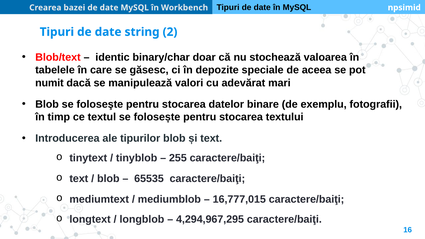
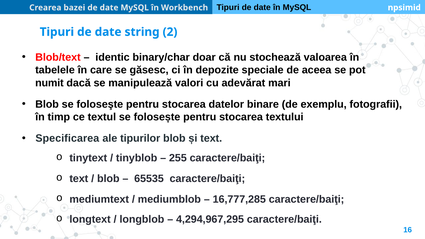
Introducerea: Introducerea -> Specificarea (67, 139)
16,777,015: 16,777,015 -> 16,777,285 (239, 199)
